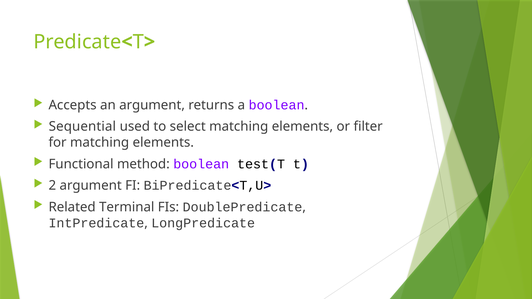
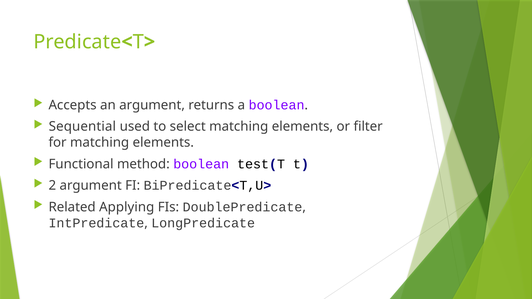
Terminal: Terminal -> Applying (127, 207)
